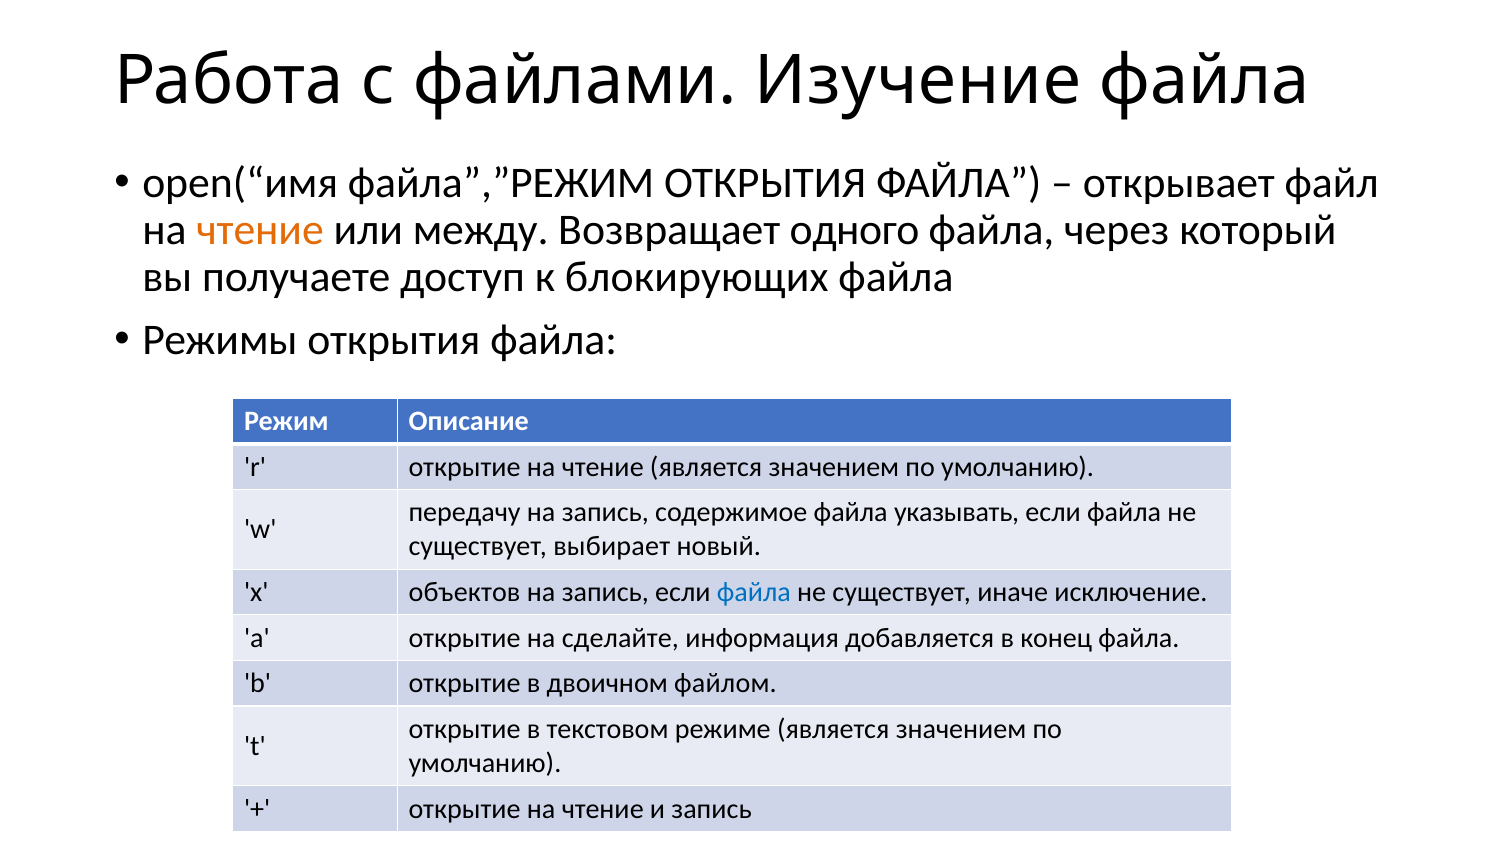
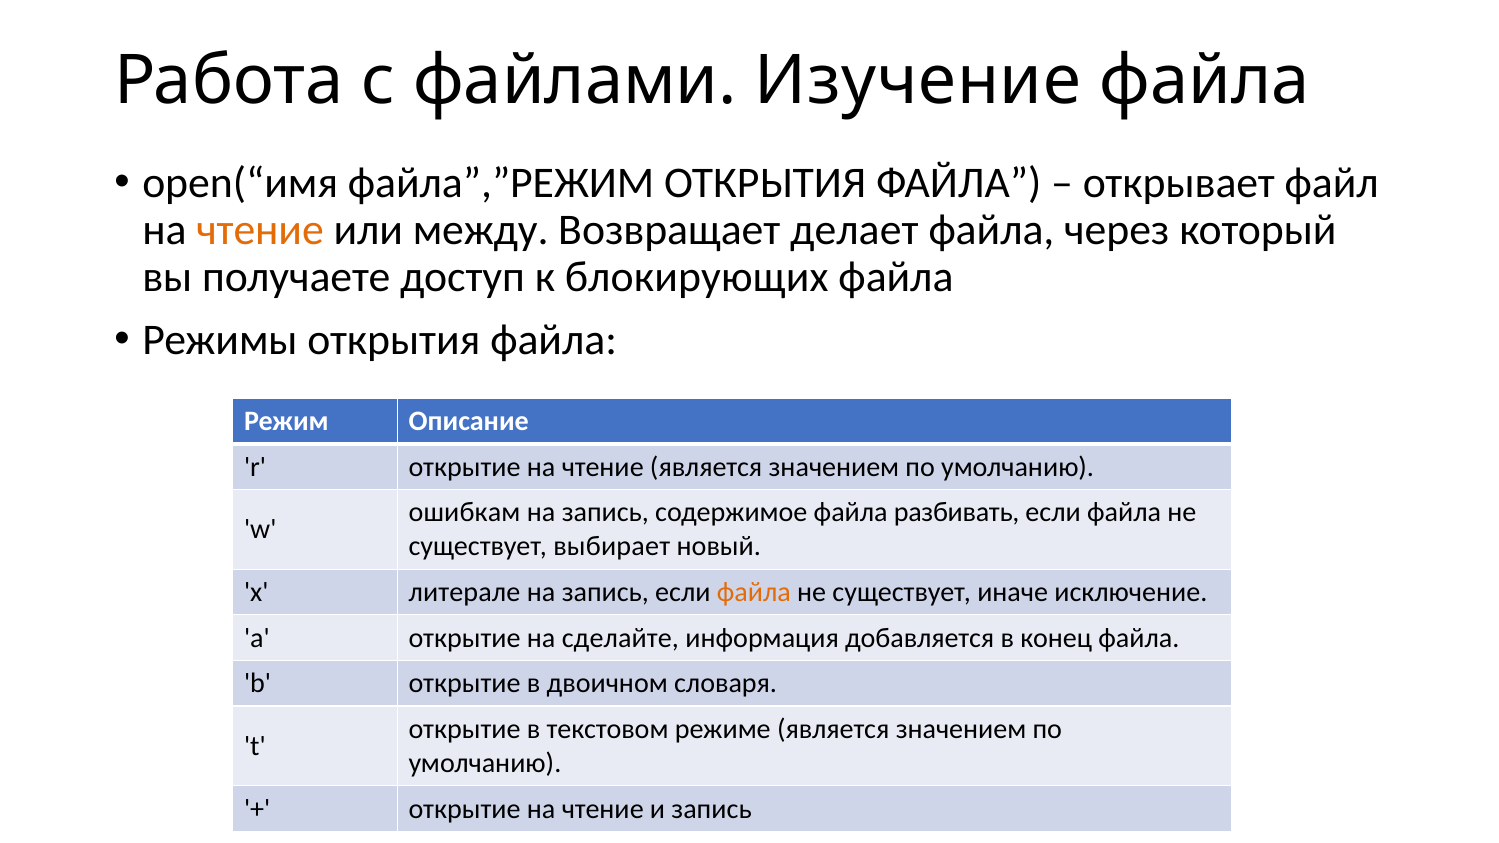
одного: одного -> делает (854, 230)
передачу: передачу -> ошибкам (465, 513)
указывать: указывать -> разбивать (957, 513)
объектов: объектов -> литерале (465, 592)
файла colour: blue -> orange (754, 592)
файлом: файлом -> словаря (726, 684)
